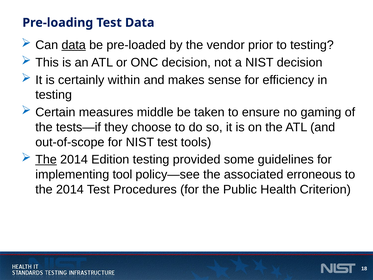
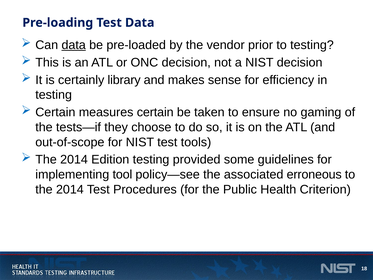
within: within -> library (124, 80)
measures middle: middle -> certain (155, 112)
The underline: present -> none (46, 159)
